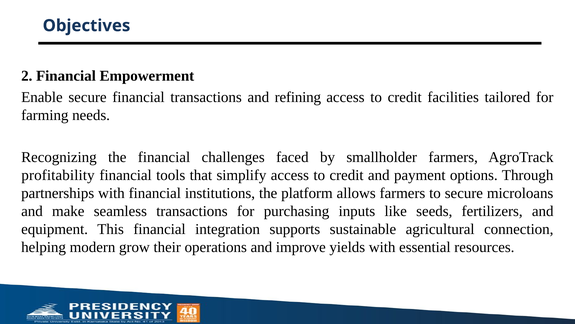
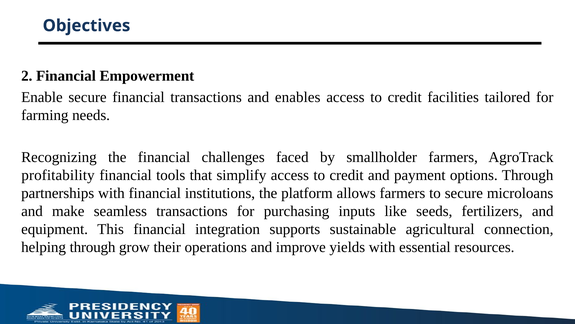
refining: refining -> enables (298, 97)
helping modern: modern -> through (93, 247)
